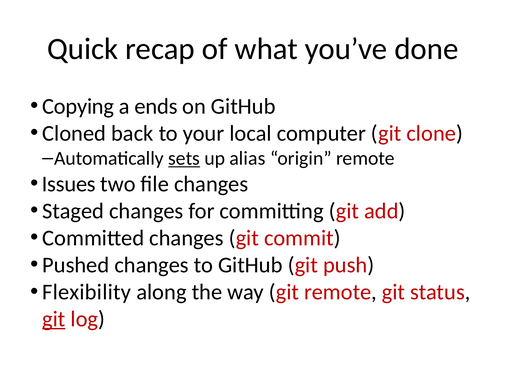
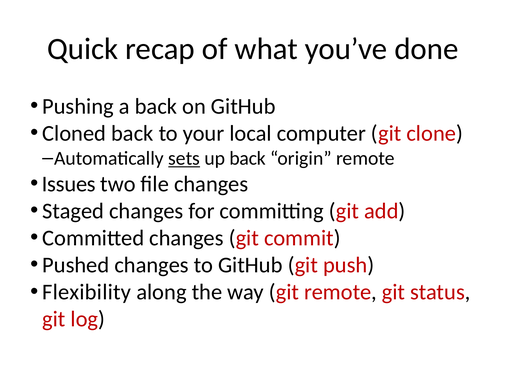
Copying: Copying -> Pushing (78, 106)
a ends: ends -> back (156, 106)
up alias: alias -> back (248, 158)
git underline: present -> none (54, 319)
